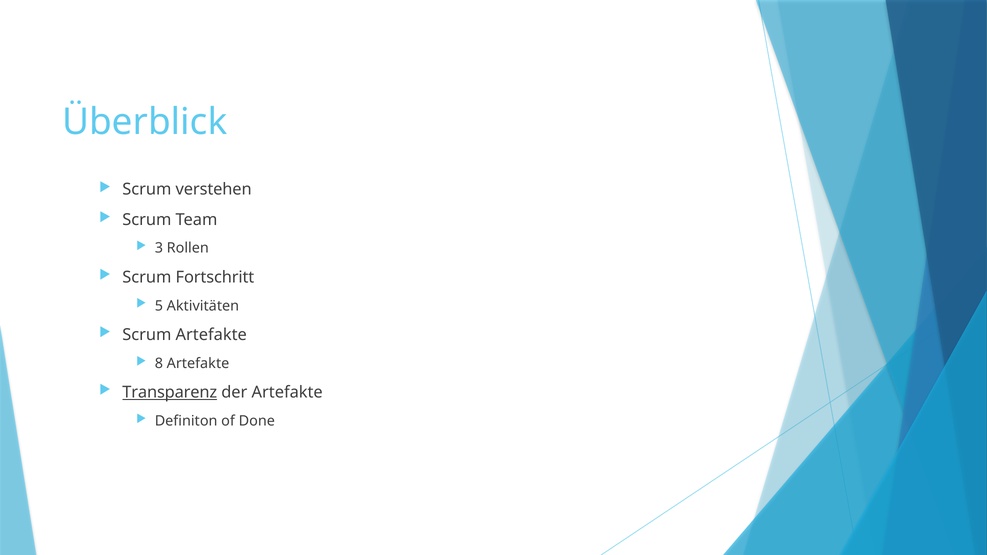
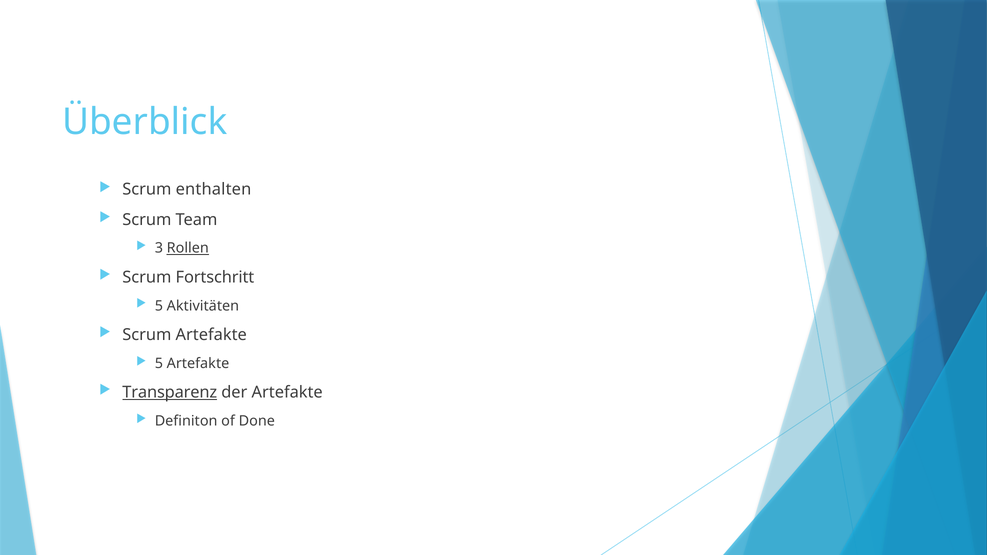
verstehen: verstehen -> enthalten (213, 190)
Rollen underline: none -> present (188, 248)
8: 8 -> 5 (159, 363)
